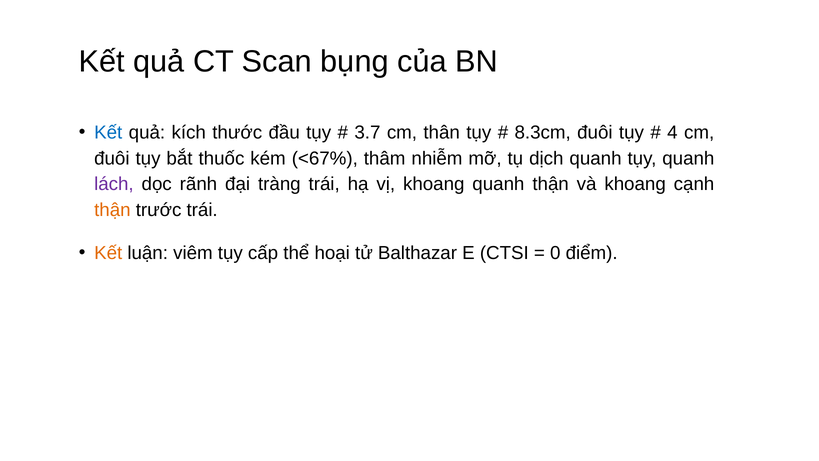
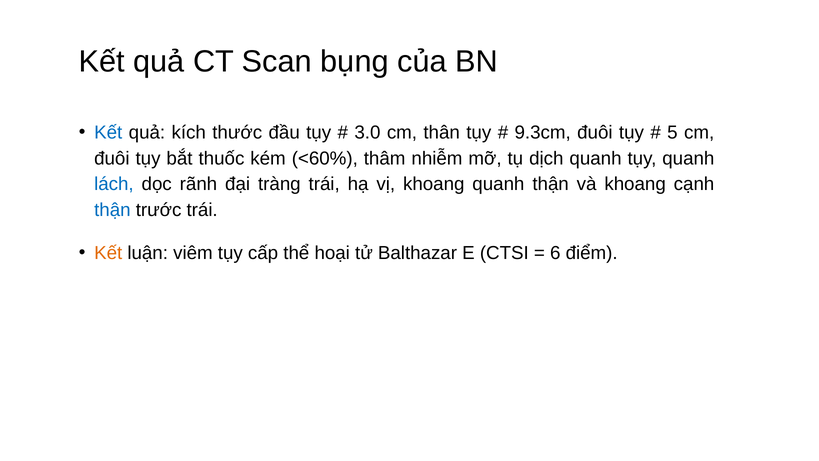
3.7: 3.7 -> 3.0 (367, 132)
8.3cm: 8.3cm -> 9.3cm (543, 132)
4: 4 -> 5 (672, 132)
<67%: <67% -> <60% (325, 158)
lách colour: purple -> blue (114, 184)
thận colour: orange -> blue (112, 210)
0: 0 -> 6 (555, 253)
